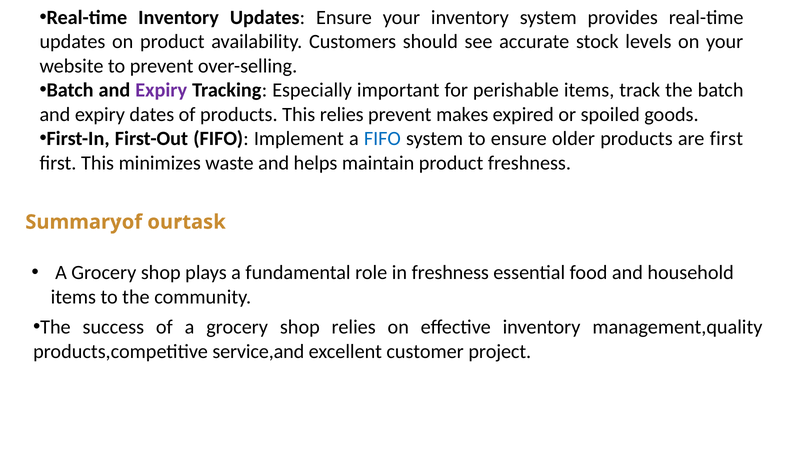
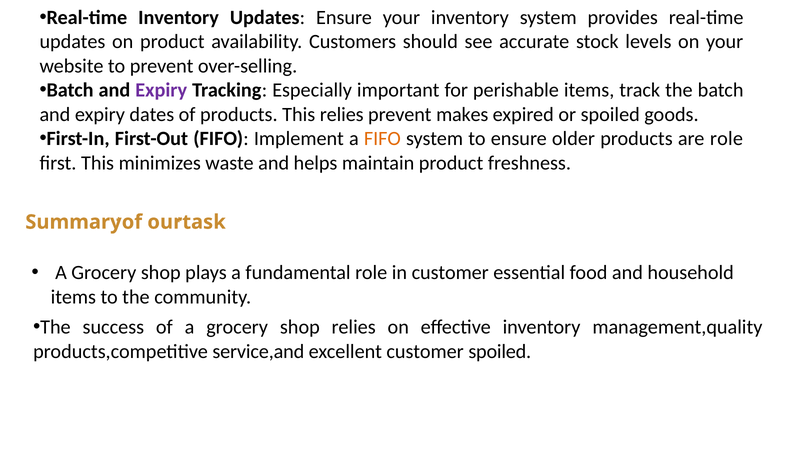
FIFO colour: blue -> orange (382, 139)
are first: first -> role (726, 139)
in freshness: freshness -> customer (450, 273)
customer project: project -> spoiled (500, 351)
